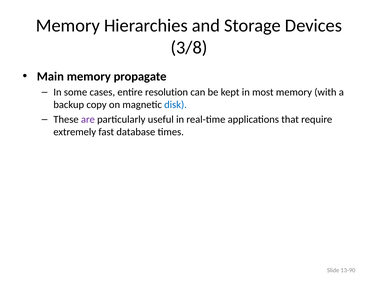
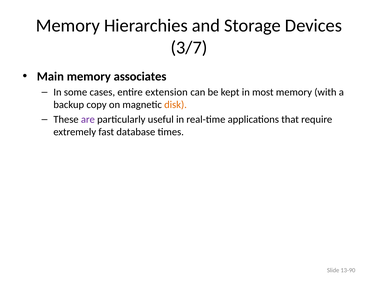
3/8: 3/8 -> 3/7 (189, 48)
propagate: propagate -> associates (140, 76)
resolution: resolution -> extension (166, 92)
disk colour: blue -> orange (176, 105)
